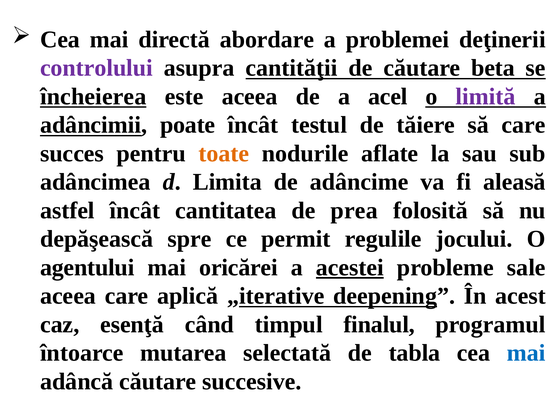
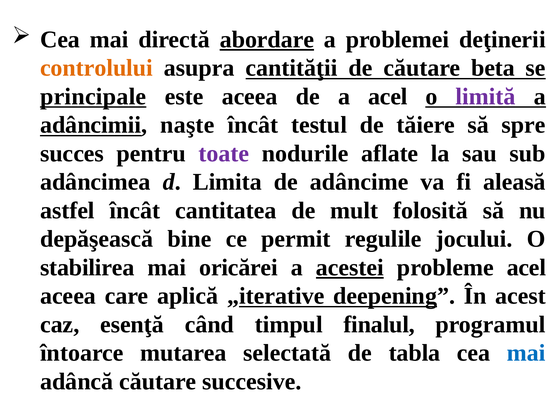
abordare underline: none -> present (267, 40)
controlului colour: purple -> orange (96, 68)
încheierea: încheierea -> principale (93, 97)
poate: poate -> naşte (187, 125)
să care: care -> spre (524, 125)
toate colour: orange -> purple (224, 154)
prea: prea -> mult (354, 211)
spre: spre -> bine (189, 239)
agentului: agentului -> stabilirea (87, 268)
probleme sale: sale -> acel (526, 268)
